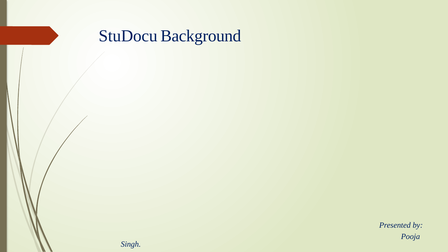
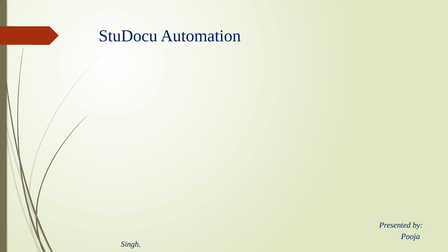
Background: Background -> Automation (201, 36)
